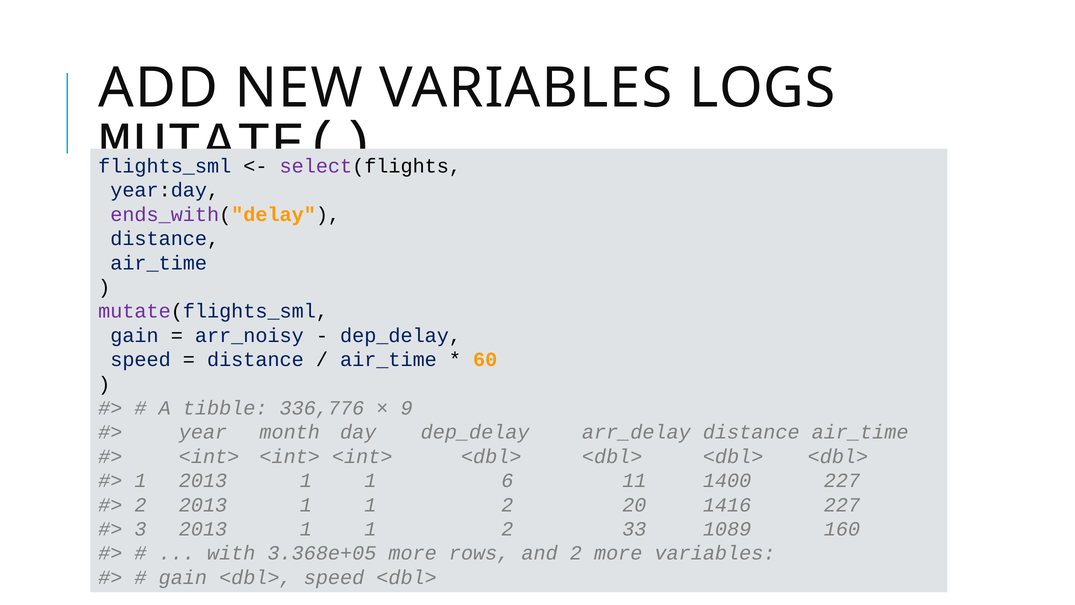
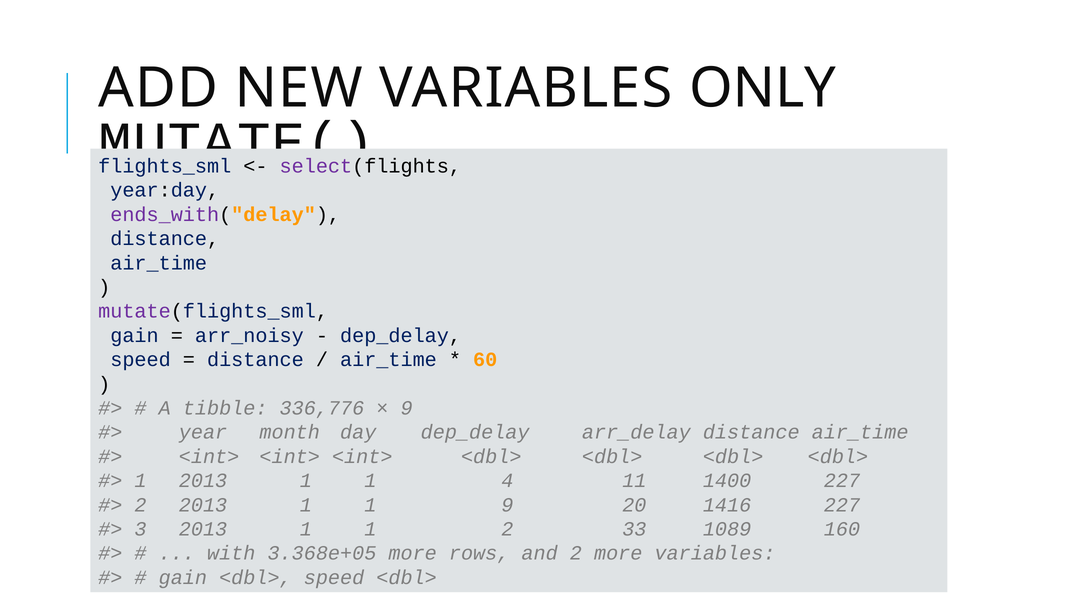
LOGS: LOGS -> ONLY (763, 88)
6: 6 -> 4 (507, 480)
2: 2 -> 9 (507, 505)
